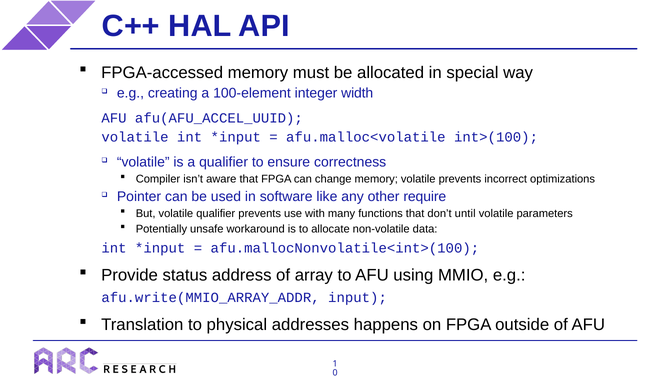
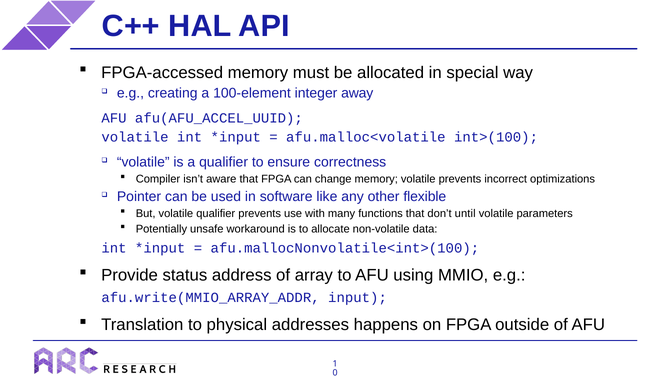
width: width -> away (357, 93)
require: require -> flexible (425, 196)
